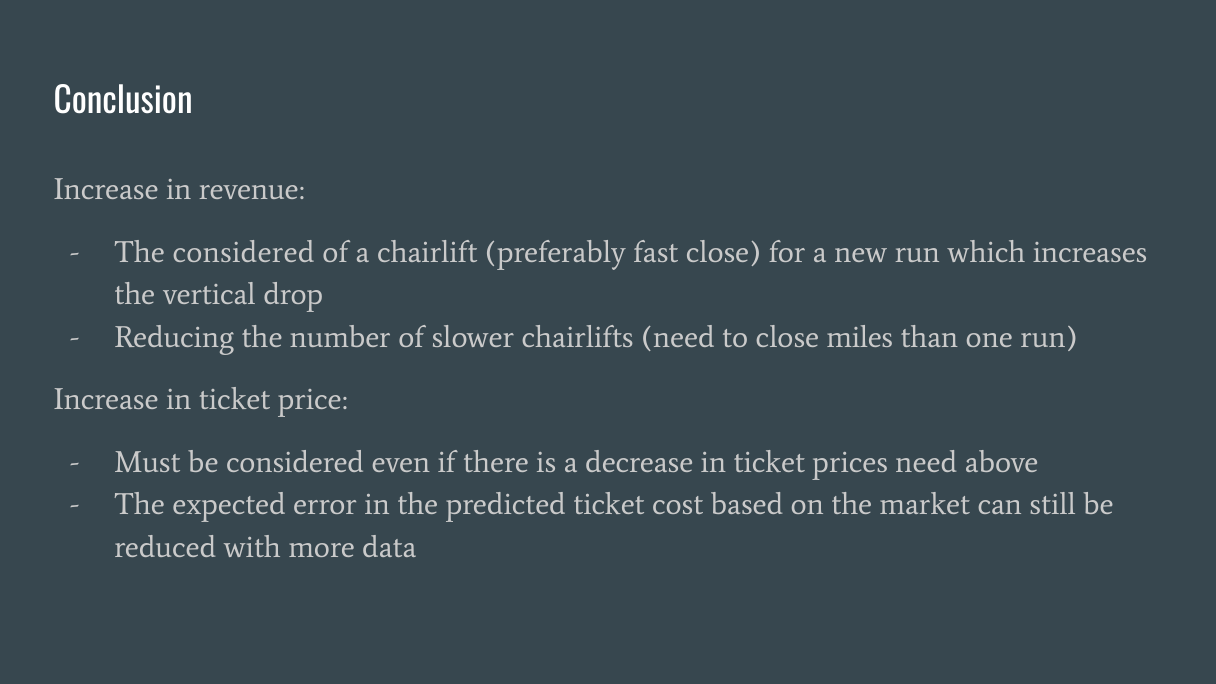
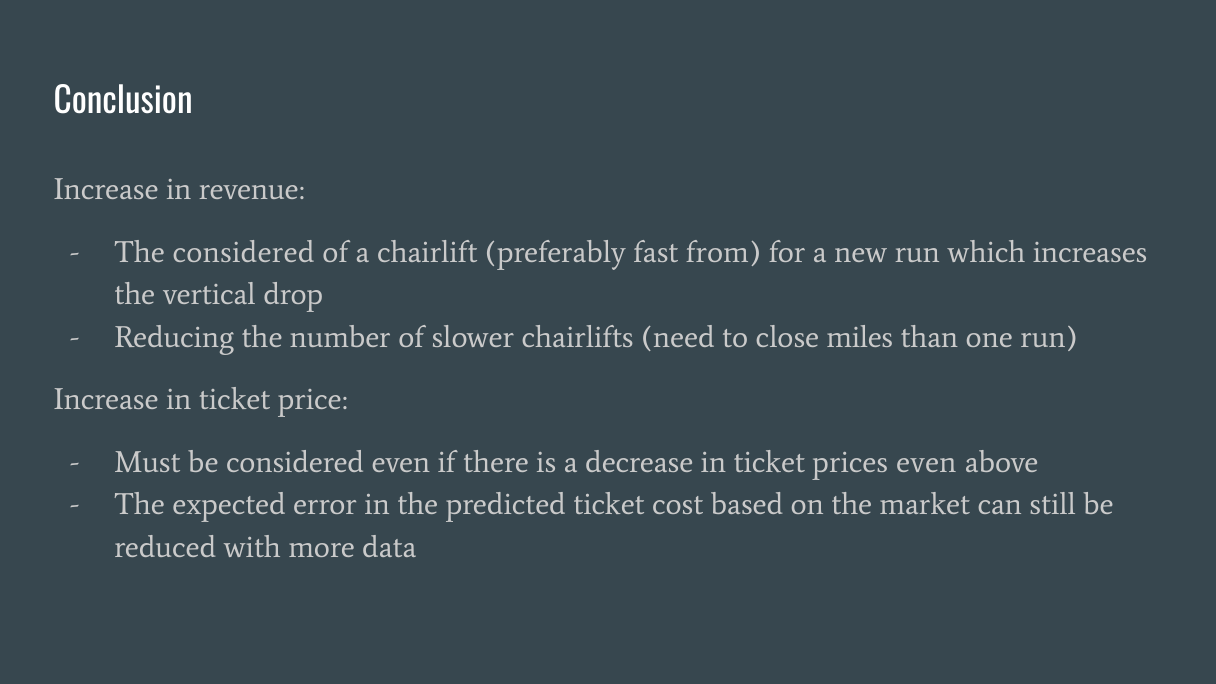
fast close: close -> from (723, 252)
prices need: need -> even (926, 462)
